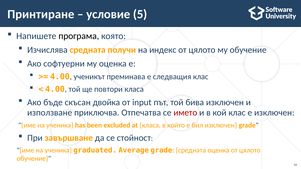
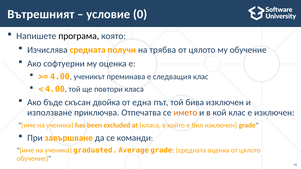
Принтиране: Принтиране -> Вътрешният (41, 14)
5: 5 -> 0 (140, 14)
индекс: индекс -> трябва (163, 50)
input: input -> една (142, 103)
името colour: red -> orange (185, 113)
стойност: стойност -> команди (134, 138)
